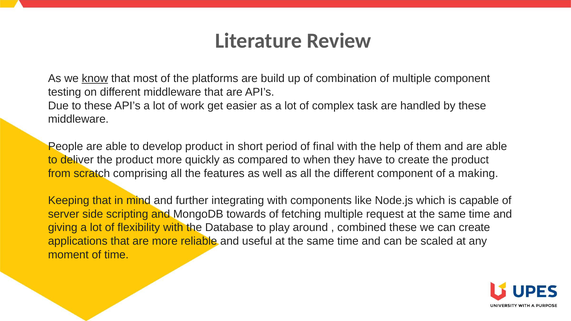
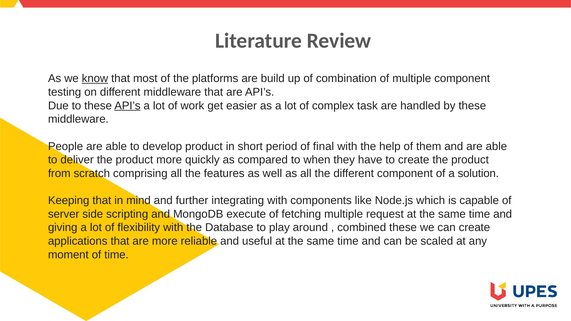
API’s underline: none -> present (127, 106)
making: making -> solution (478, 173)
towards: towards -> execute (246, 214)
